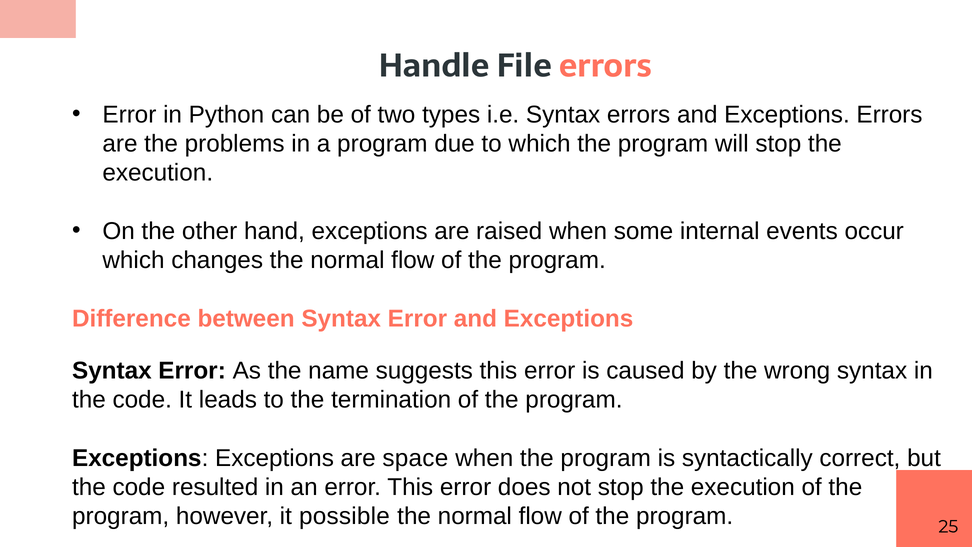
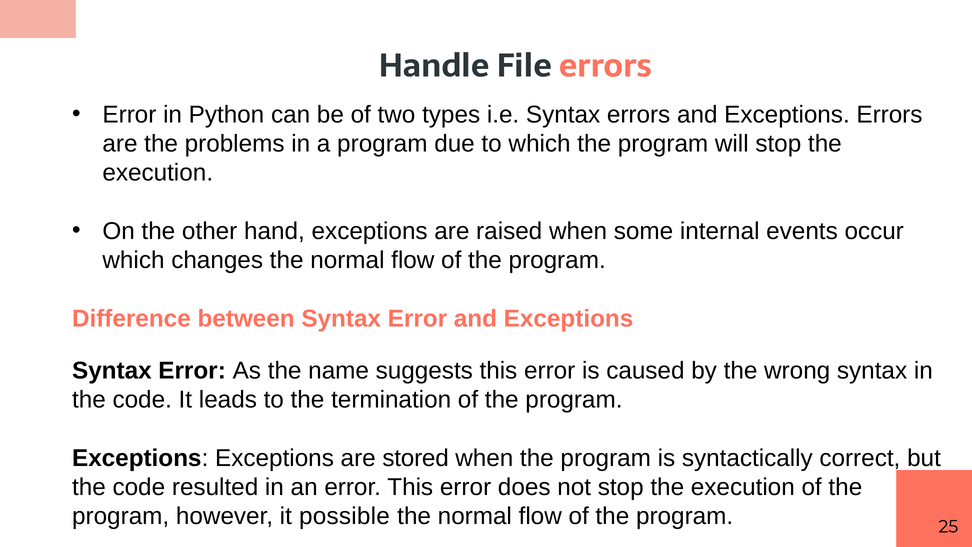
space: space -> stored (416, 458)
